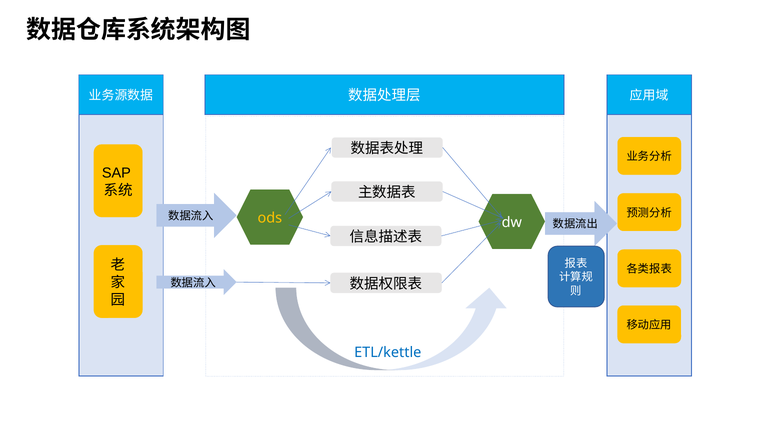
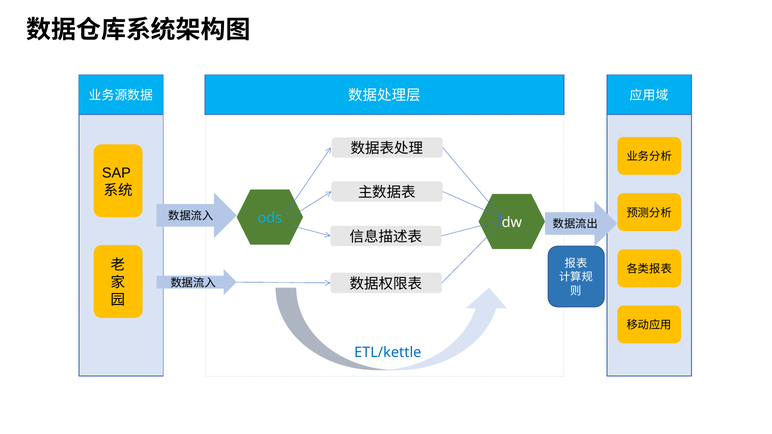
ods colour: yellow -> light blue (270, 218)
